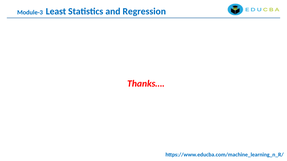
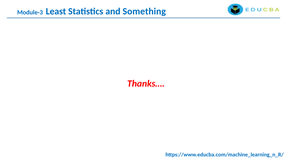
Regression: Regression -> Something (144, 11)
